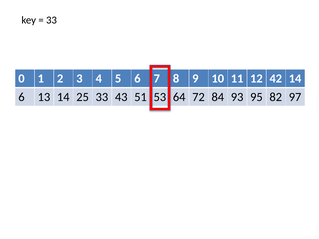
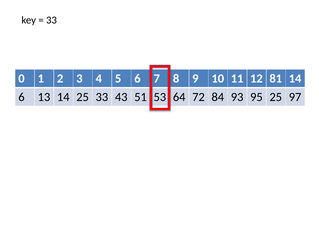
42: 42 -> 81 (276, 79)
95 82: 82 -> 25 (276, 97)
